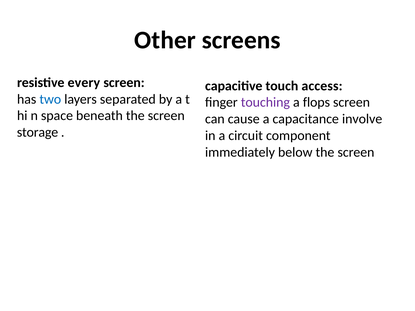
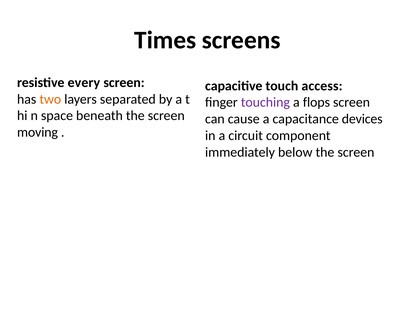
Other: Other -> Times (165, 40)
two colour: blue -> orange (50, 99)
involve: involve -> devices (362, 119)
storage: storage -> moving (37, 132)
